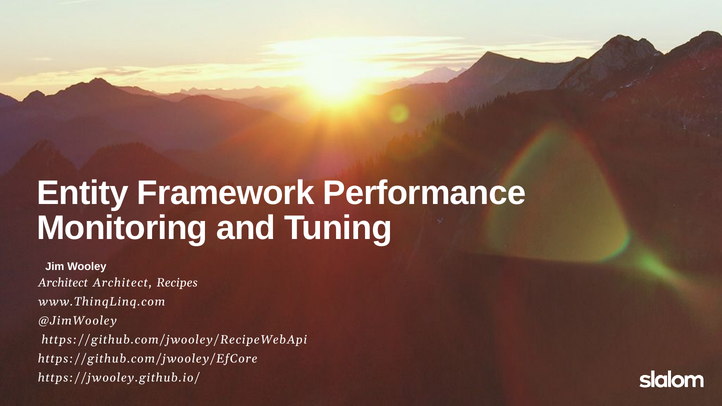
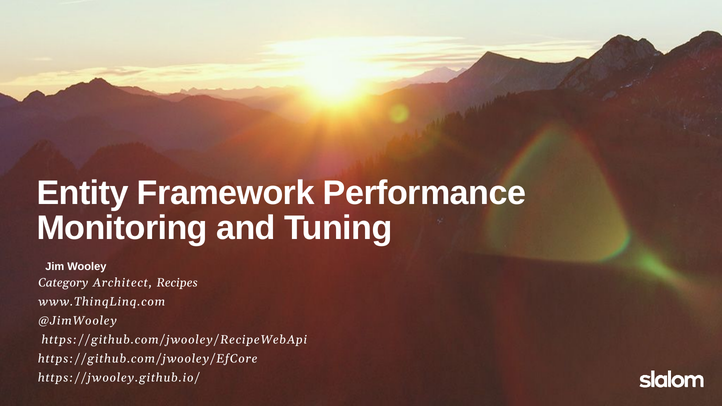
Architect: Architect -> Category (63, 283)
